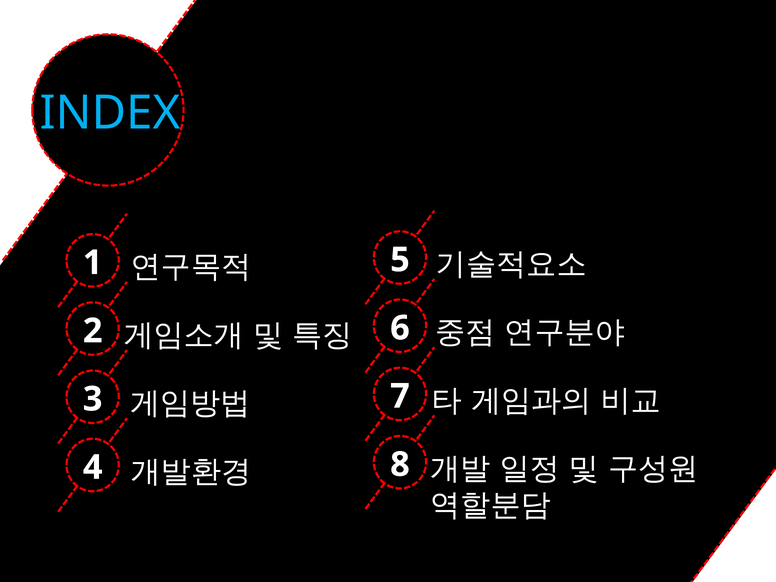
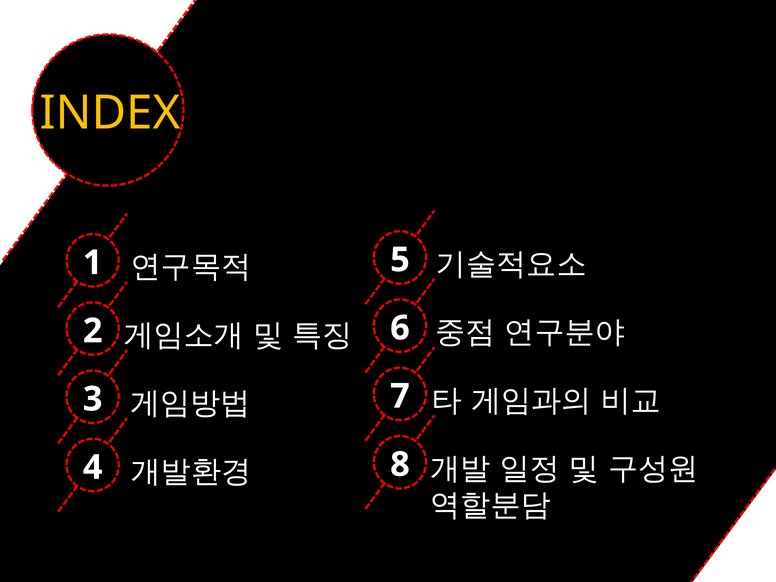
INDEX colour: light blue -> yellow (110, 113)
